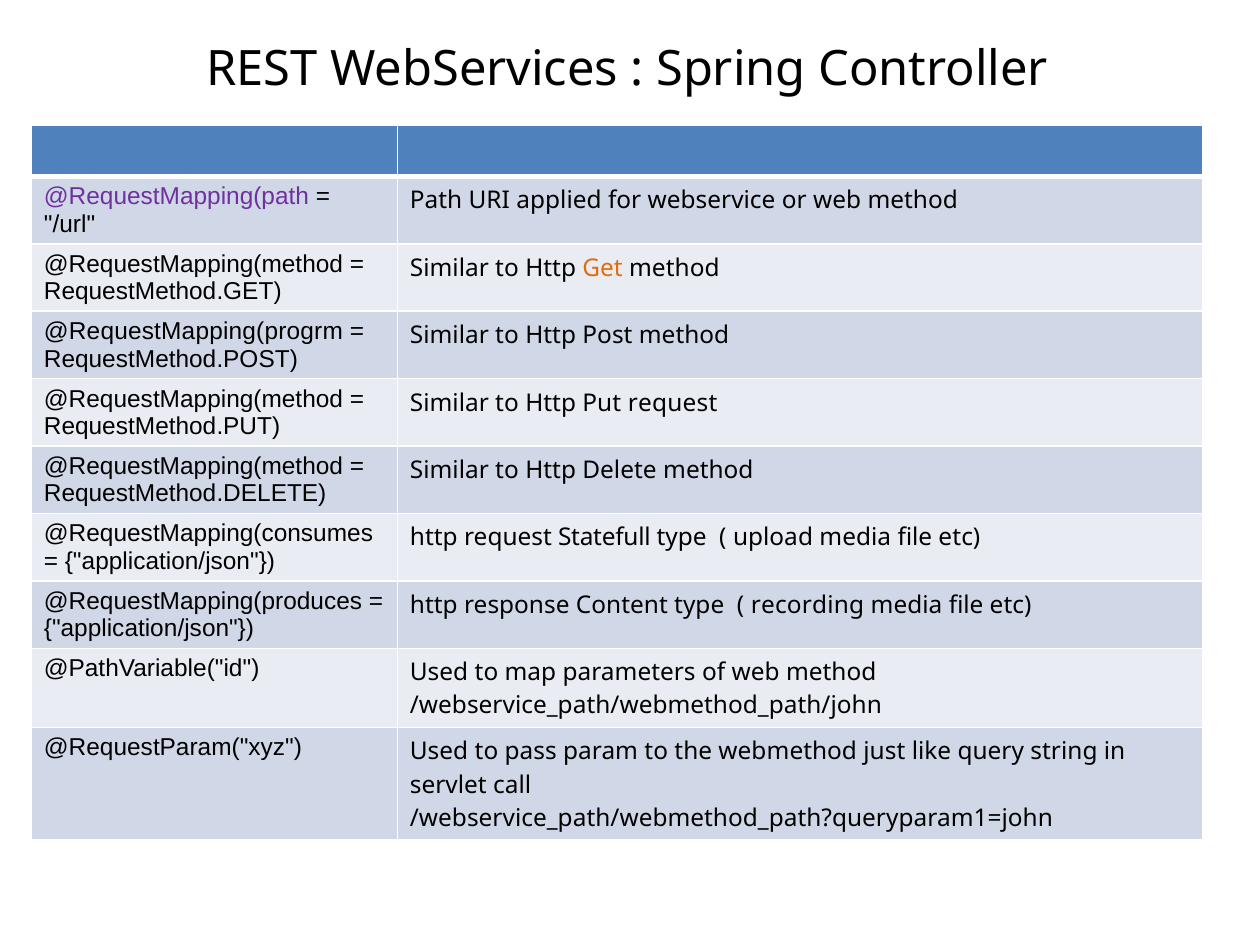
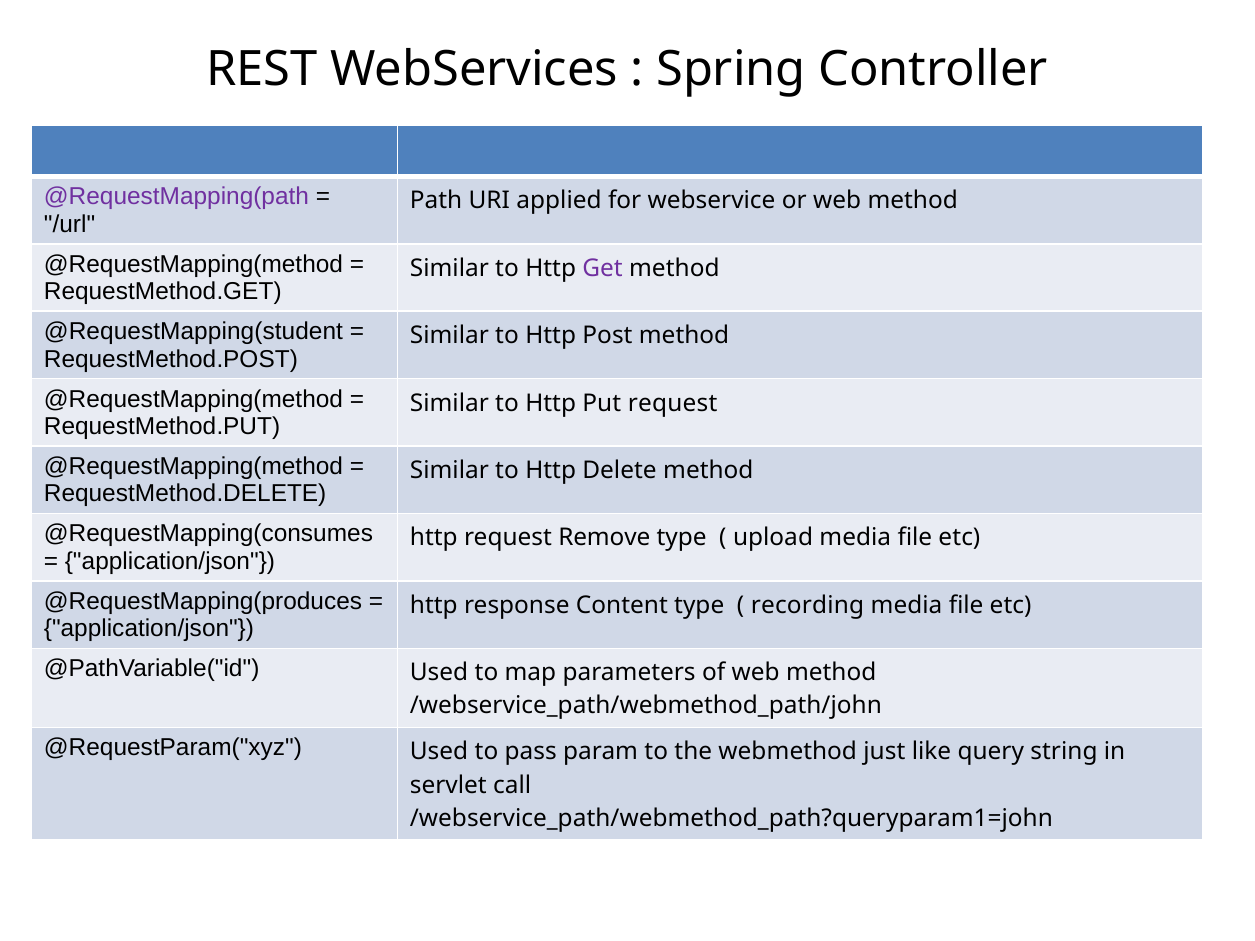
Get colour: orange -> purple (603, 268)
@RequestMapping(progrm: @RequestMapping(progrm -> @RequestMapping(student (193, 332)
Statefull: Statefull -> Remove (604, 538)
